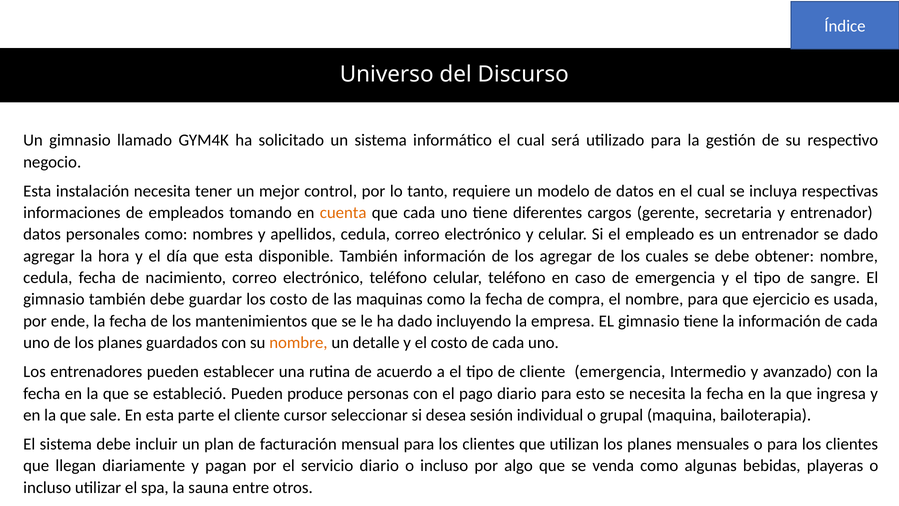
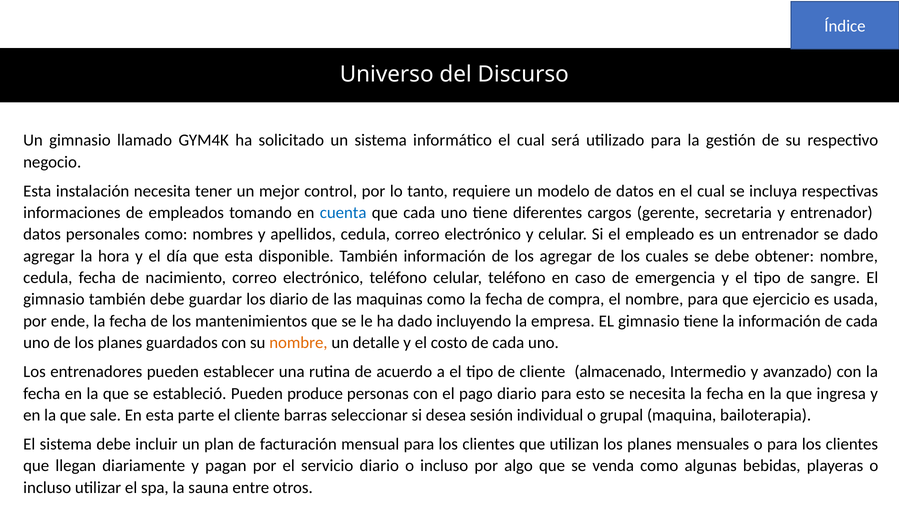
cuenta colour: orange -> blue (343, 213)
los costo: costo -> diario (289, 299)
cliente emergencia: emergencia -> almacenado (620, 372)
cursor: cursor -> barras (305, 415)
